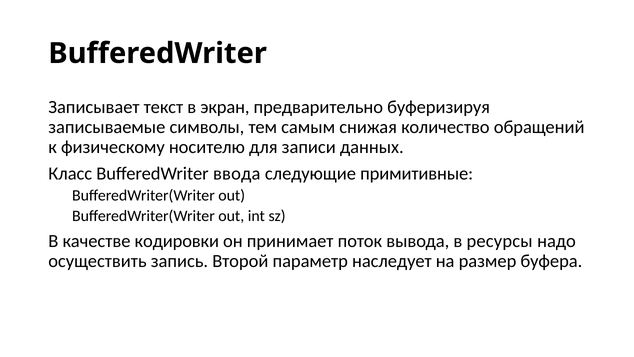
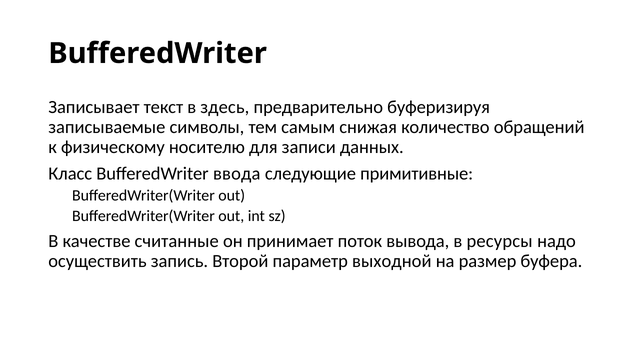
экран: экран -> здесь (225, 107)
кодировки: кодировки -> считанные (177, 241)
наследует: наследует -> выходной (392, 261)
